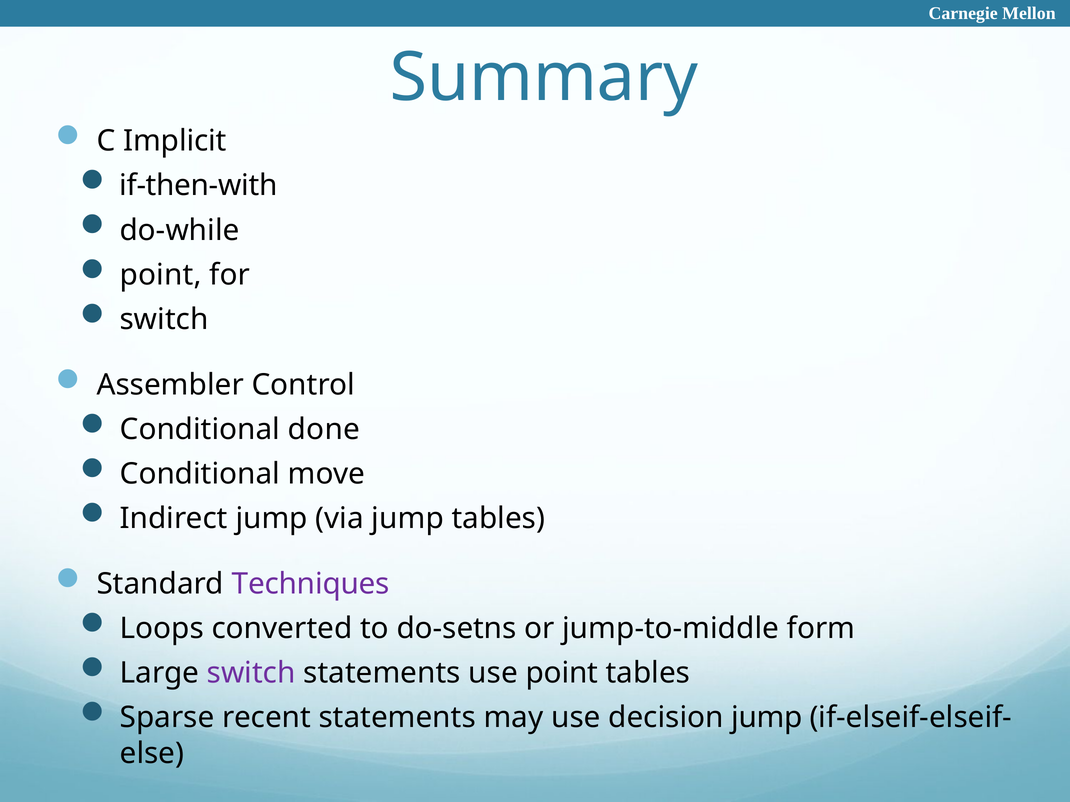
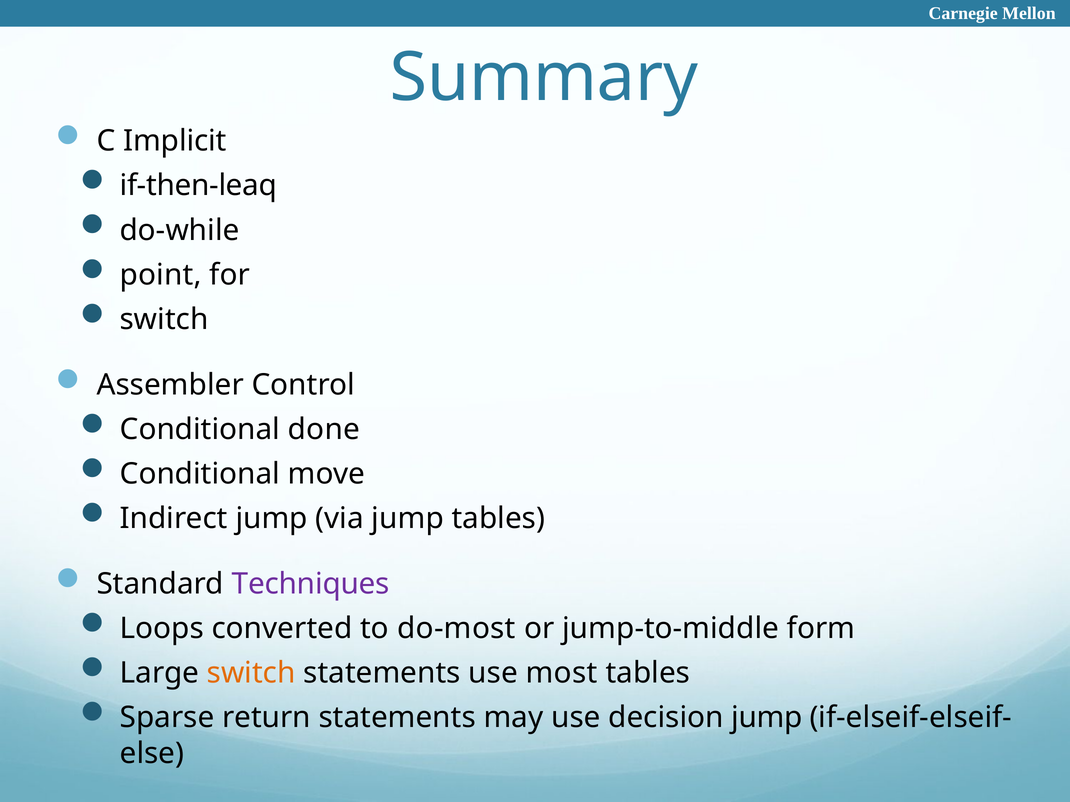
if-then-with: if-then-with -> if-then-leaq (198, 186)
do-setns: do-setns -> do-most (456, 629)
switch colour: purple -> orange (251, 673)
use point: point -> most (562, 673)
recent: recent -> return (266, 718)
